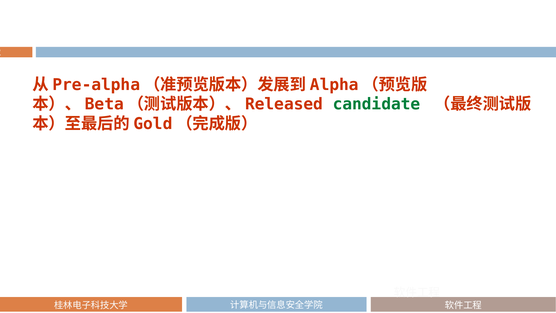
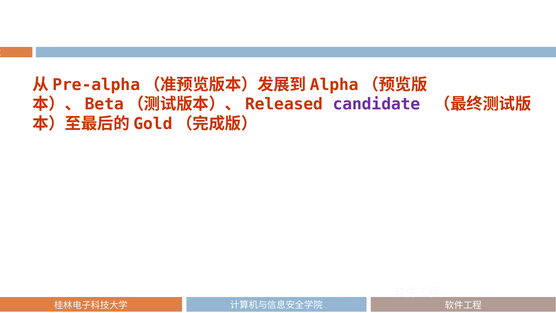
candidate colour: green -> purple (377, 104)
